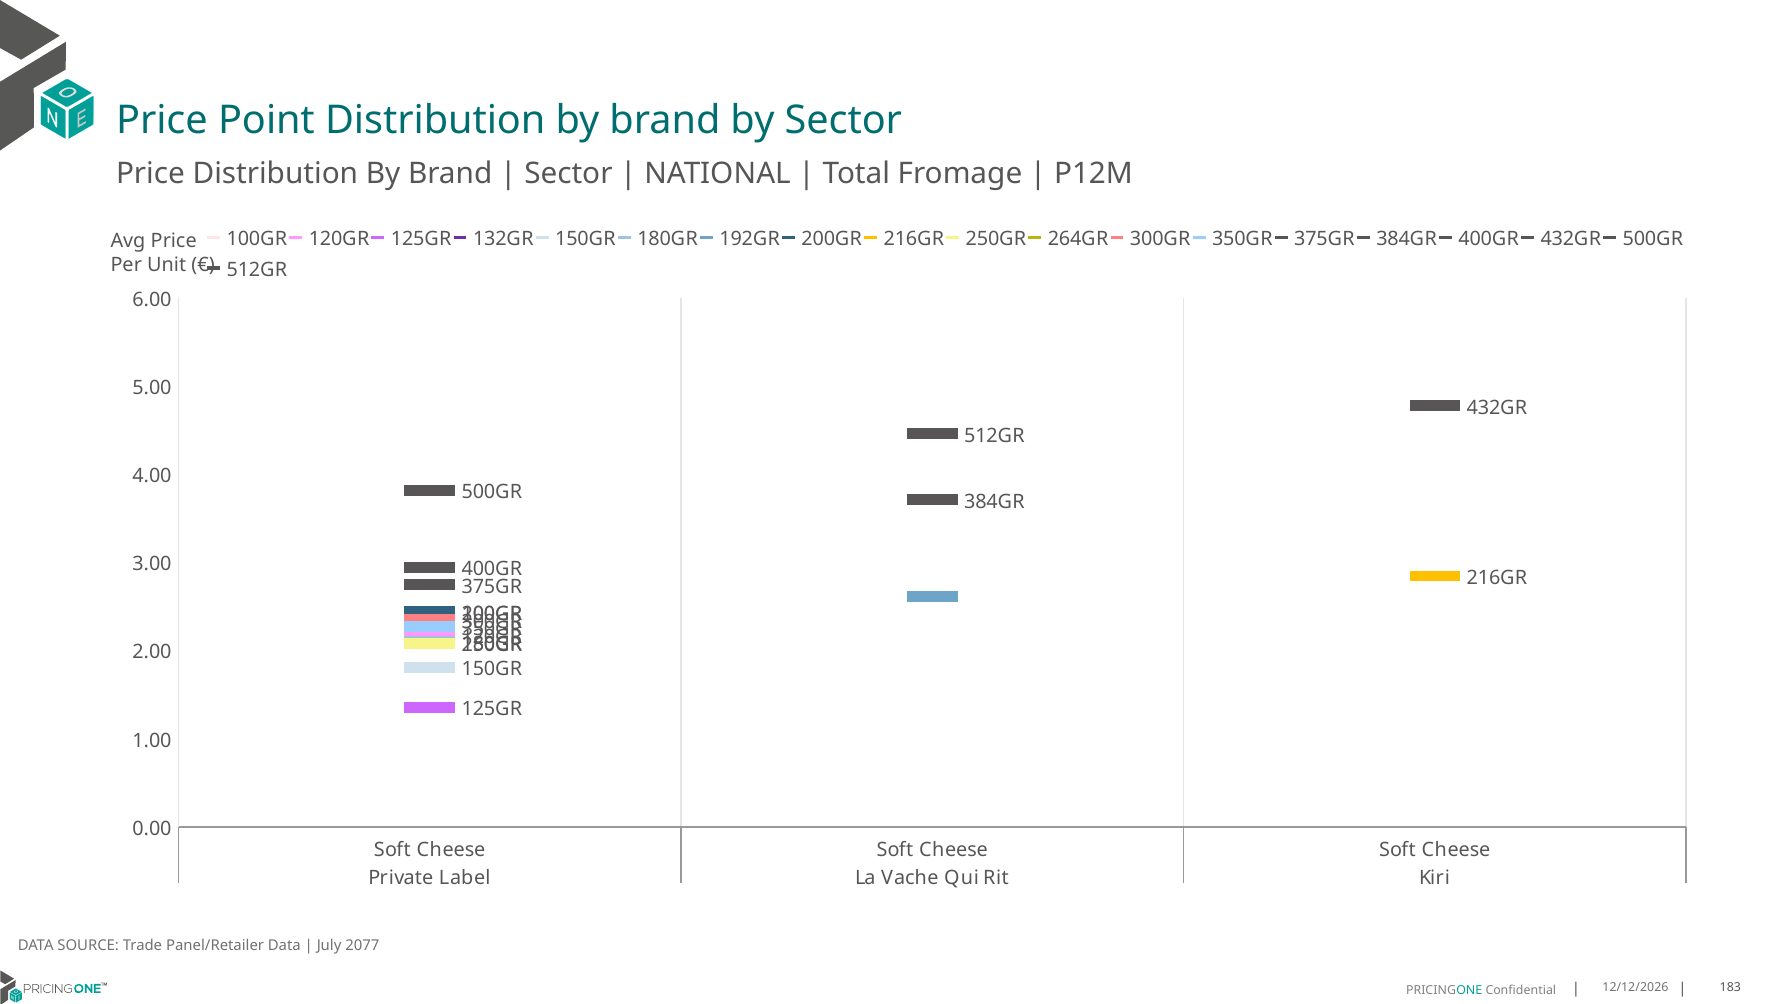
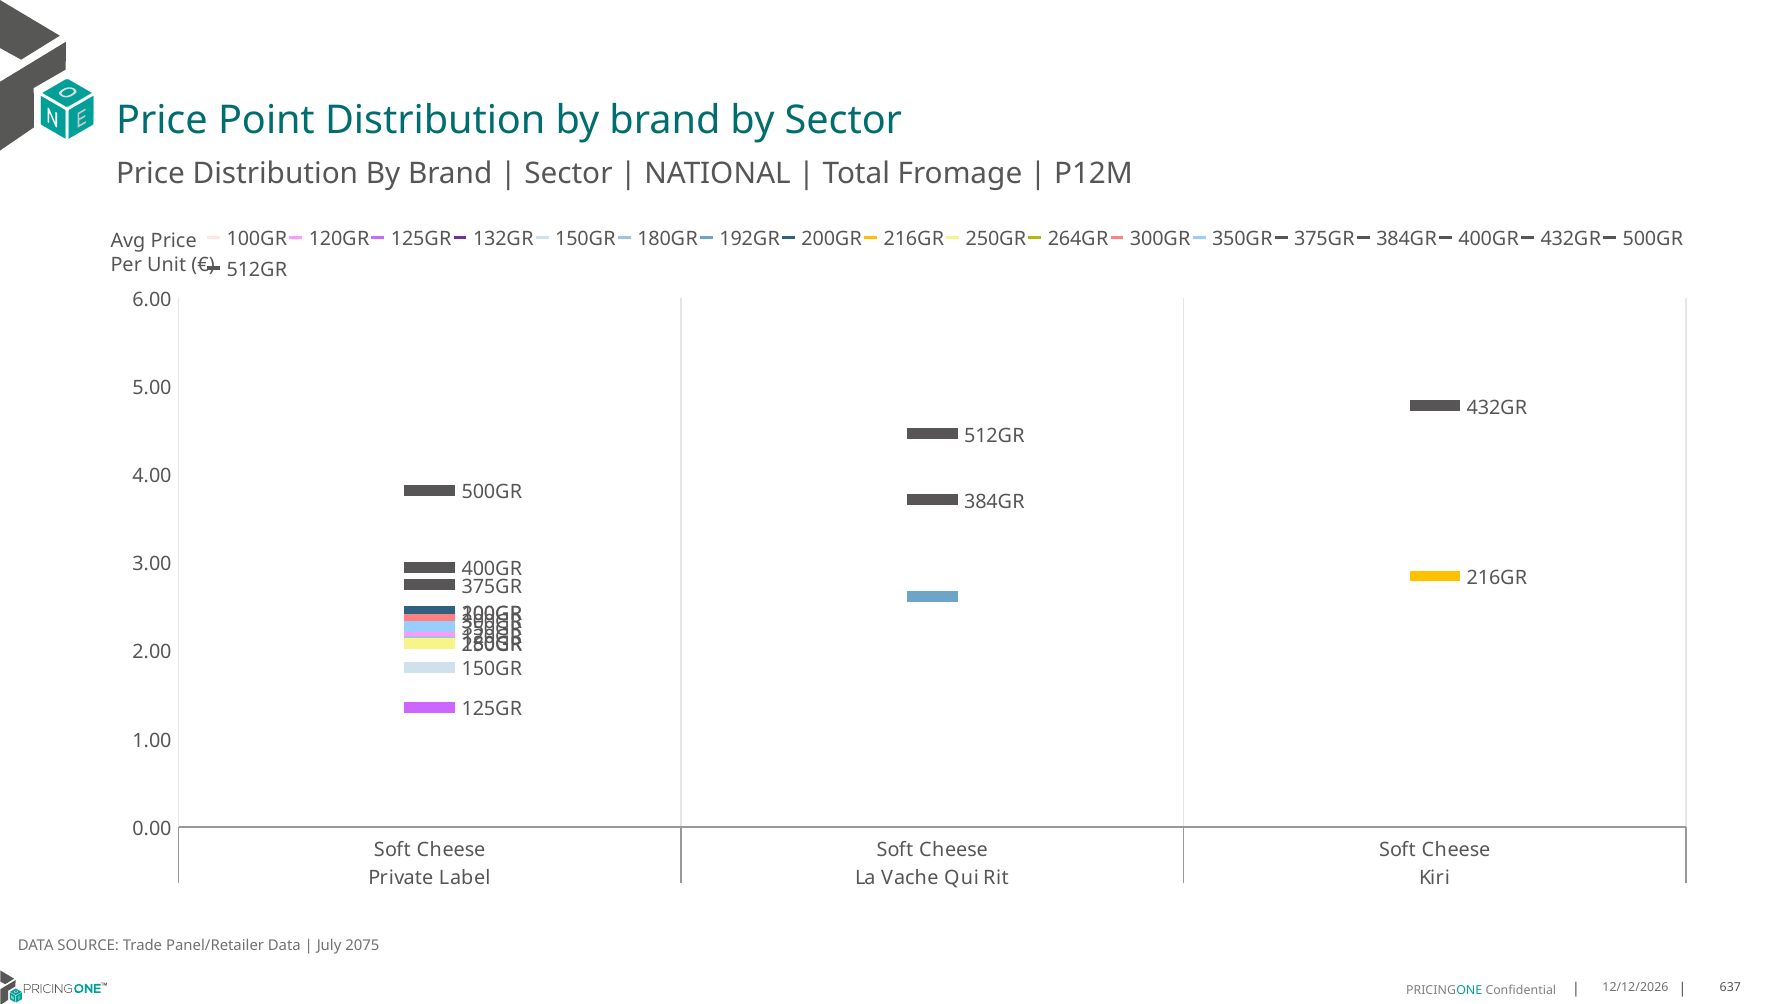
2077: 2077 -> 2075 (362, 946)
183: 183 -> 637 (1730, 987)
